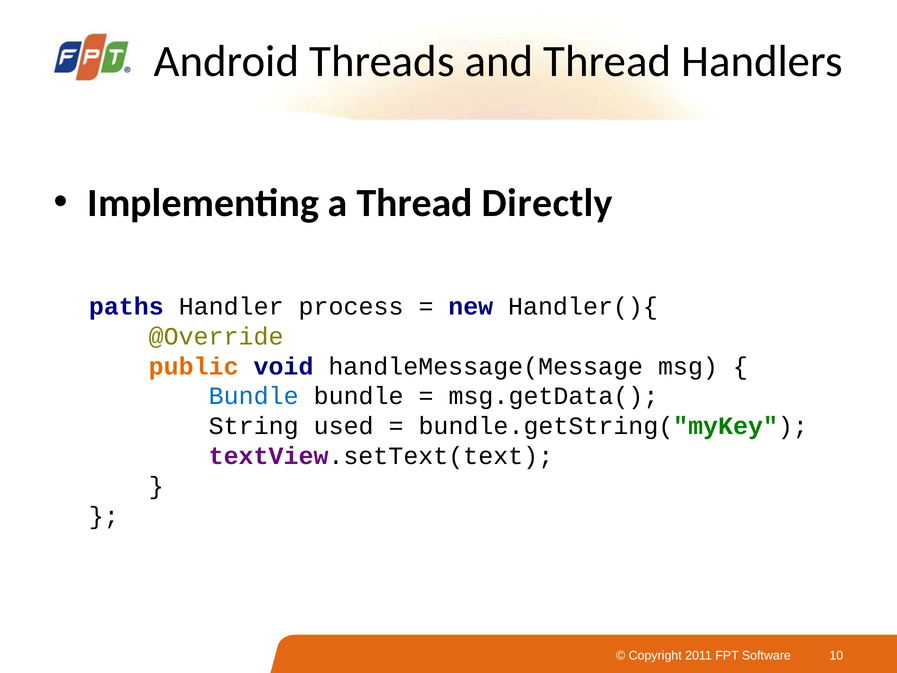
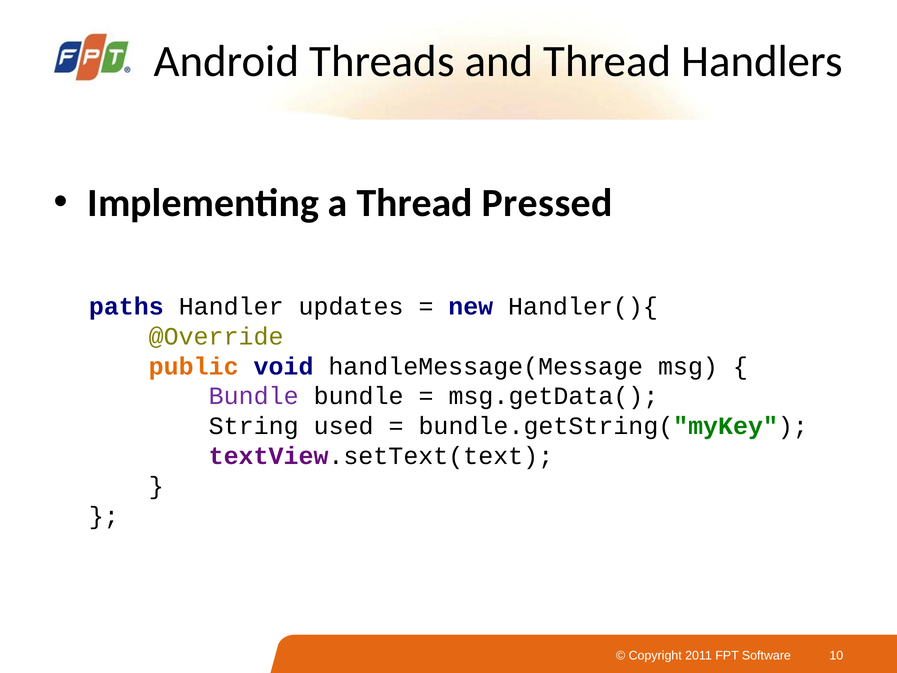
Directly: Directly -> Pressed (547, 203)
process: process -> updates (351, 306)
Bundle colour: blue -> purple (254, 396)
